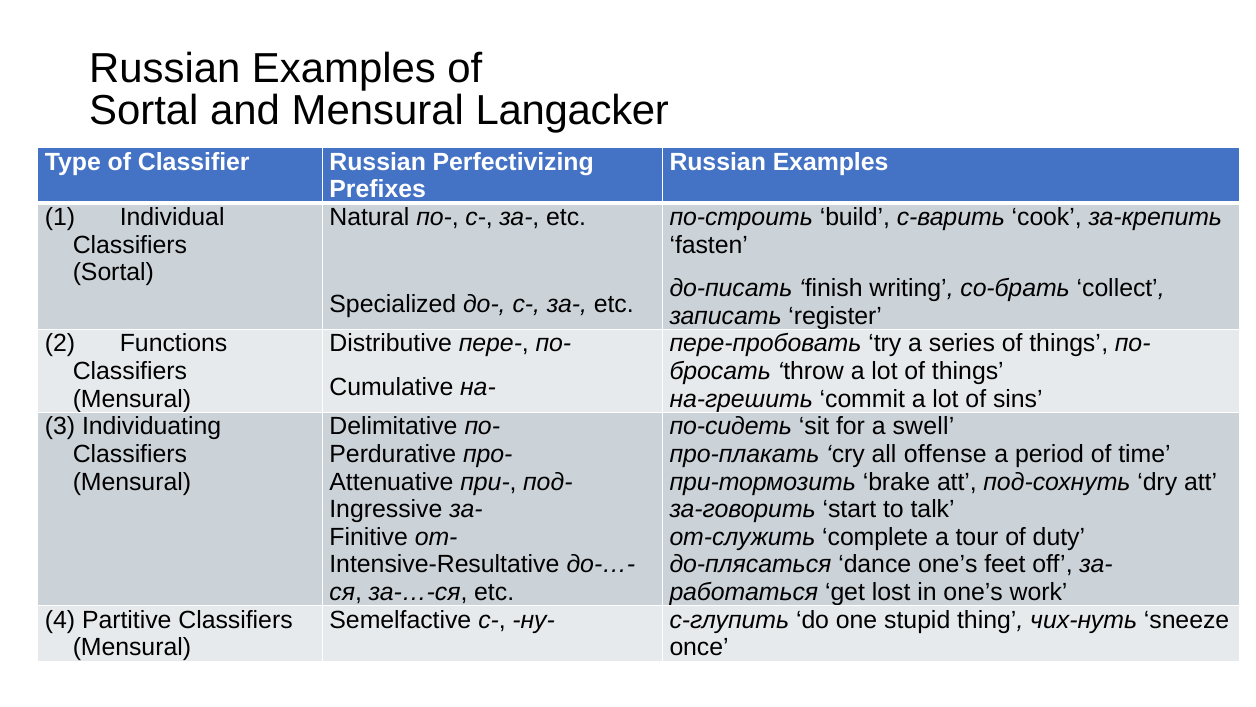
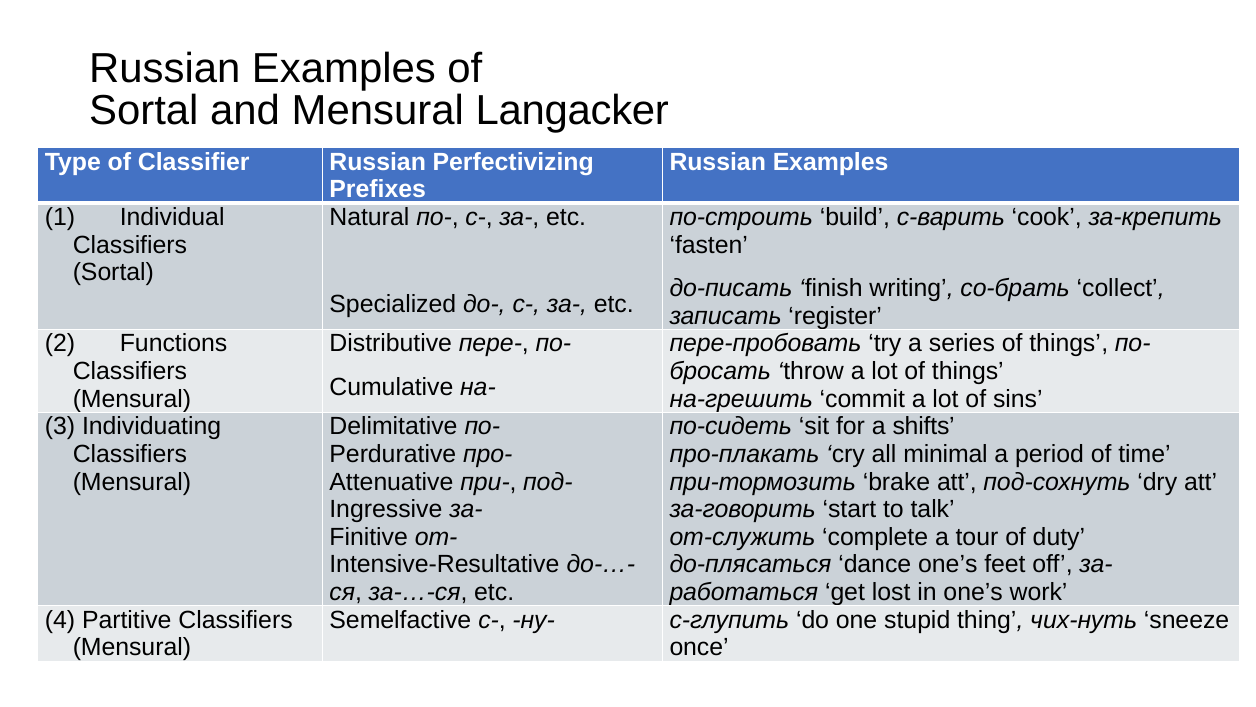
swell: swell -> shifts (924, 426)
offense: offense -> minimal (946, 454)
